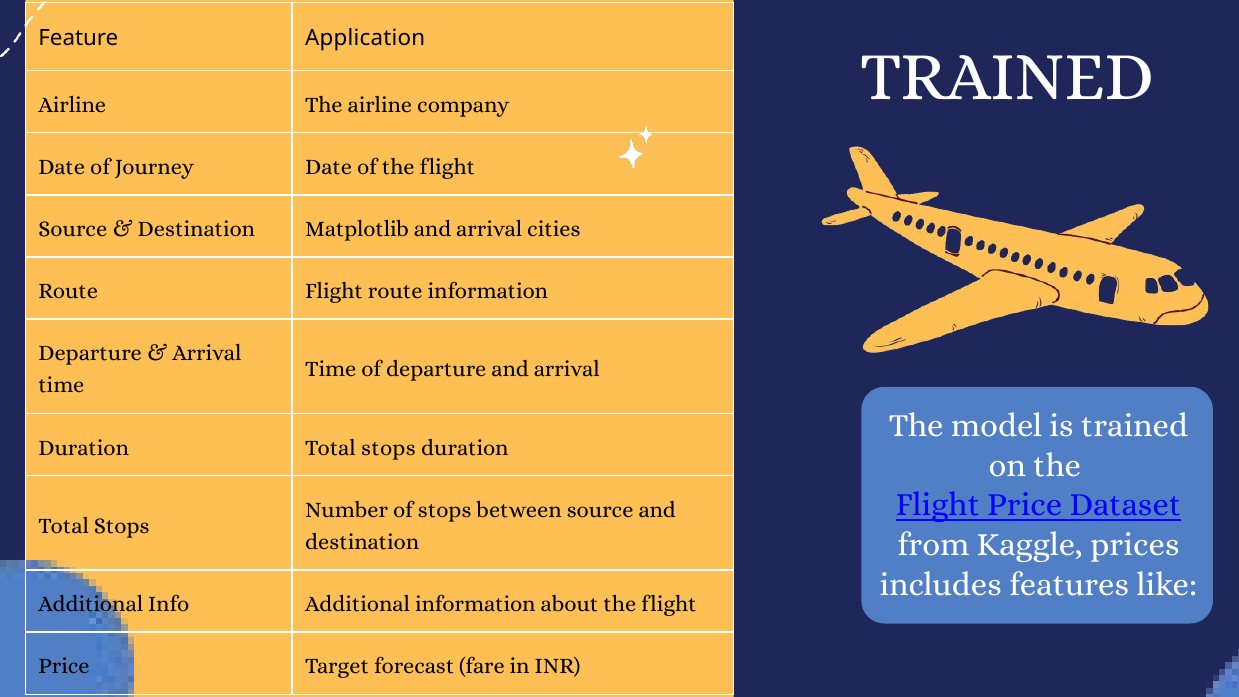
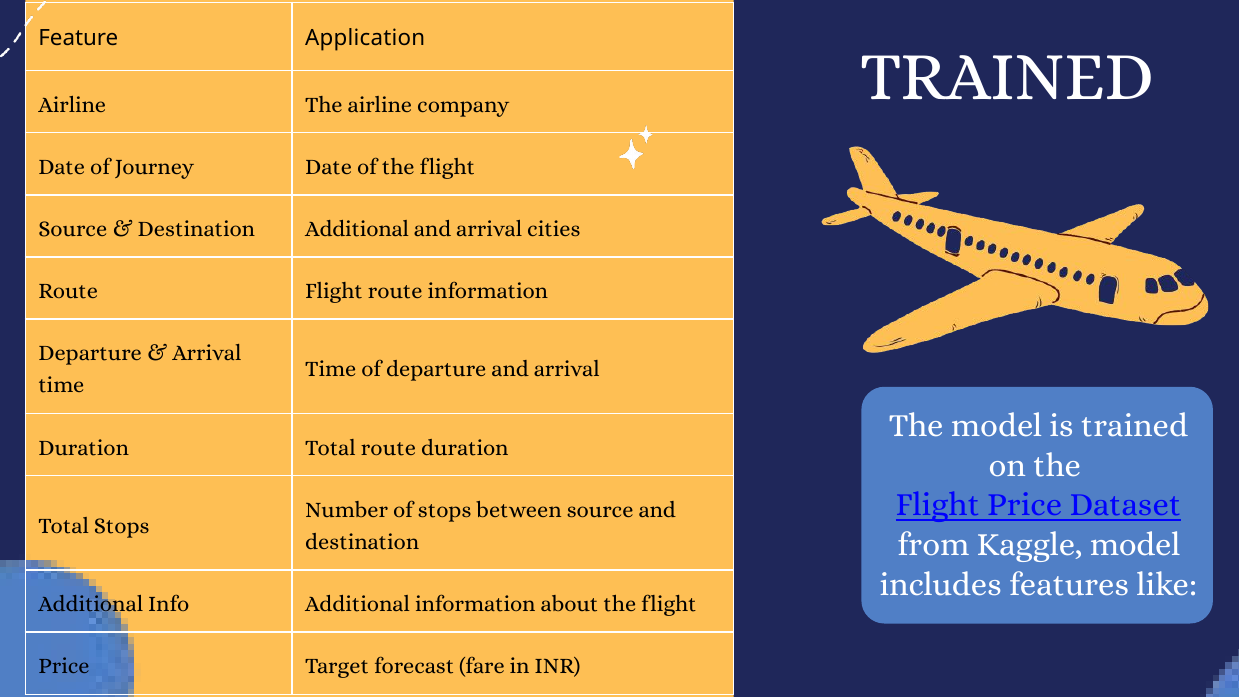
Matplotlib: Matplotlib -> Additional (357, 229)
stops: stops -> route (388, 448)
Kaggle prices: prices -> model (1135, 545)
